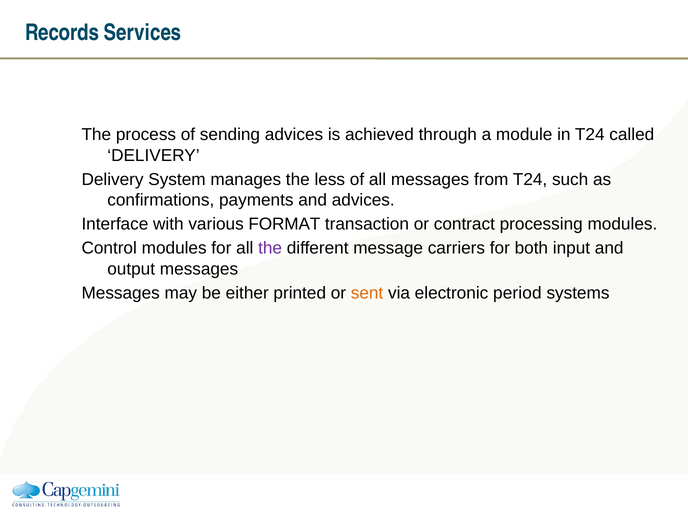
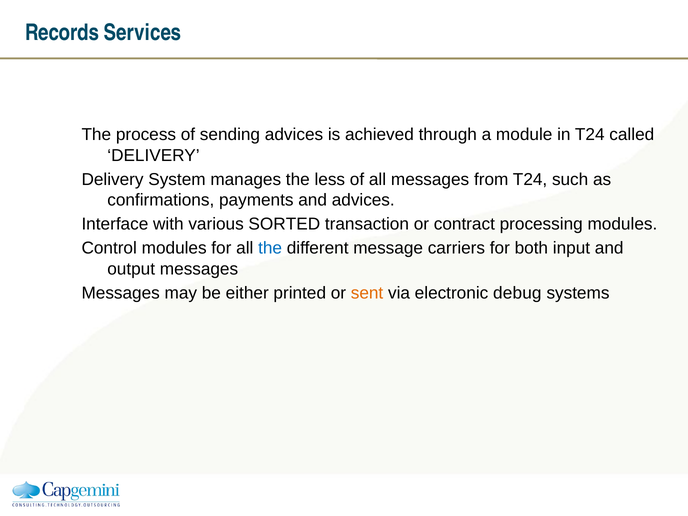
FORMAT: FORMAT -> SORTED (284, 224)
the colour: purple -> blue (270, 248)
period: period -> debug (517, 293)
